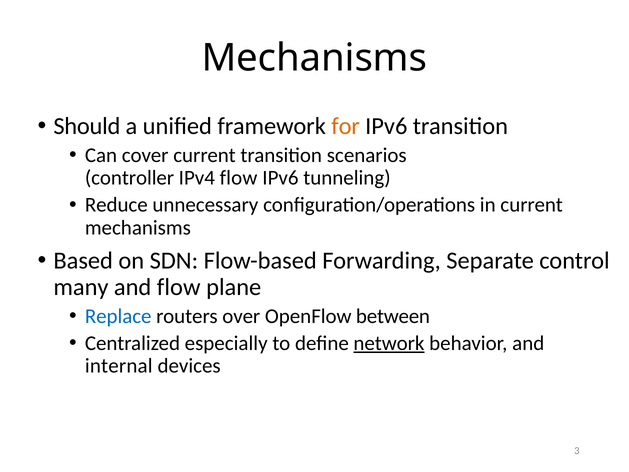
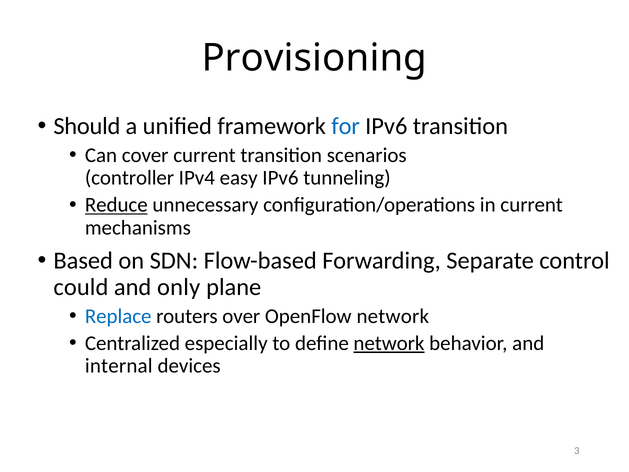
Mechanisms: Mechanisms -> Provisioning (314, 58)
for colour: orange -> blue (346, 126)
IPv4 flow: flow -> easy (239, 178)
Reduce underline: none -> present (116, 205)
many: many -> could (81, 287)
and flow: flow -> only (179, 287)
OpenFlow between: between -> network (393, 316)
